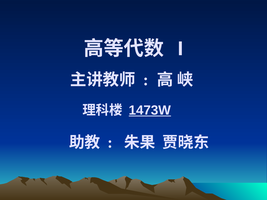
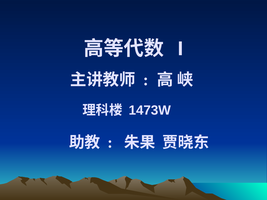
1473W underline: present -> none (150, 110)
